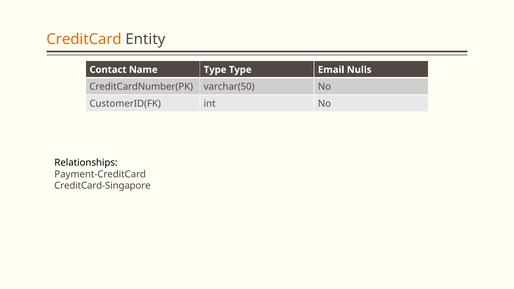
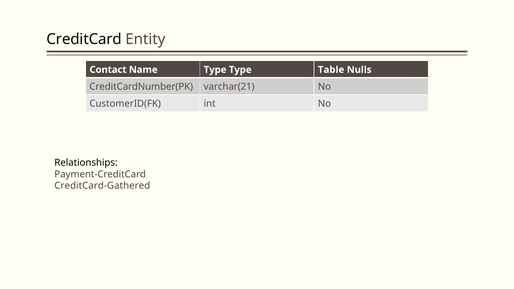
CreditCard colour: orange -> black (84, 39)
Email: Email -> Table (331, 70)
varchar(50: varchar(50 -> varchar(21 (229, 87)
CreditCard-Singapore: CreditCard-Singapore -> CreditCard-Gathered (102, 186)
